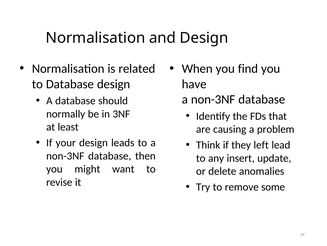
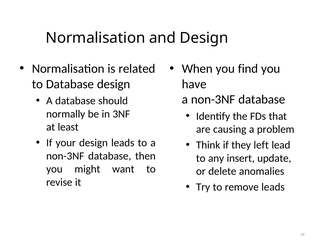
remove some: some -> leads (273, 186)
